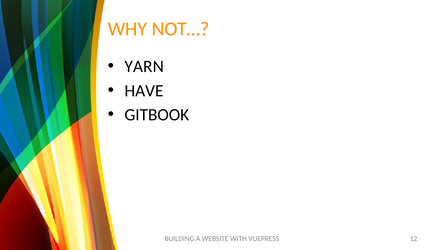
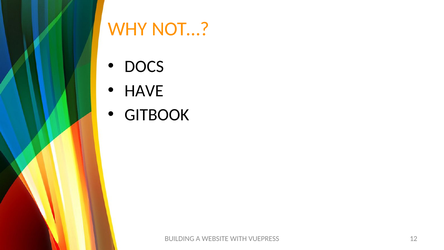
YARN: YARN -> DOCS (144, 66)
